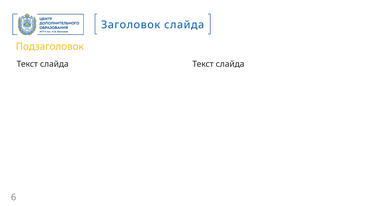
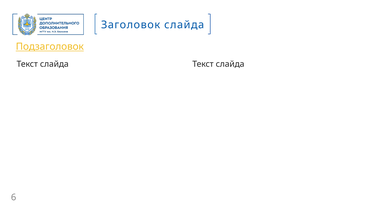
Подзаголовок underline: none -> present (50, 47)
